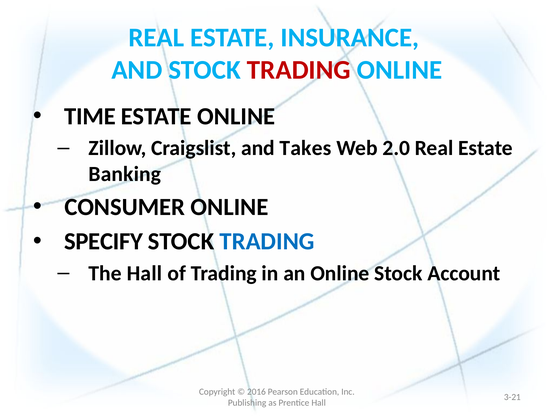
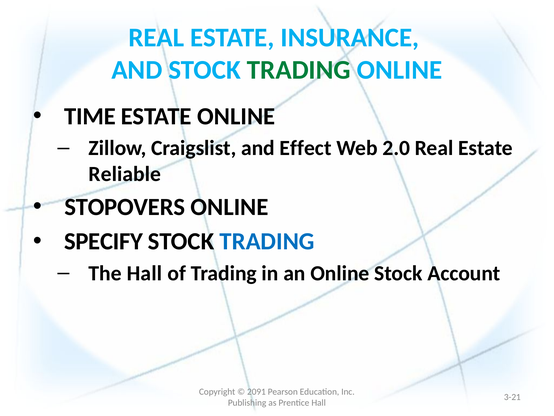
TRADING colour: red -> green (299, 70)
Takes: Takes -> Effect (306, 148)
Banking: Banking -> Reliable (125, 174)
CONSUMER: CONSUMER -> STOPOVERS (125, 207)
2016: 2016 -> 2091 (256, 391)
